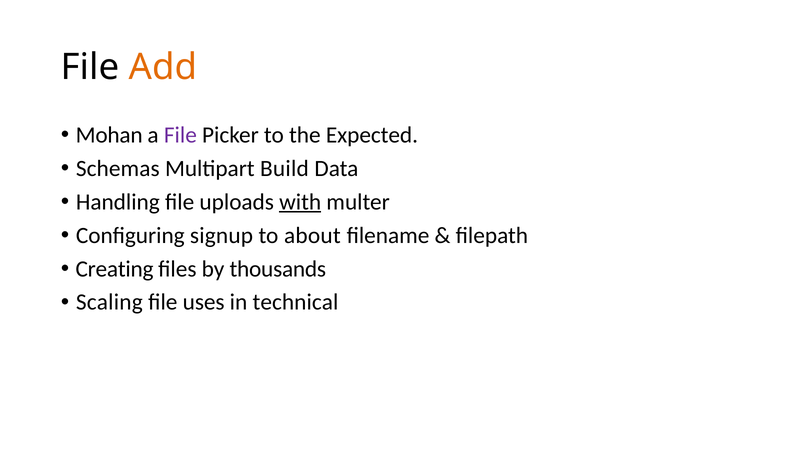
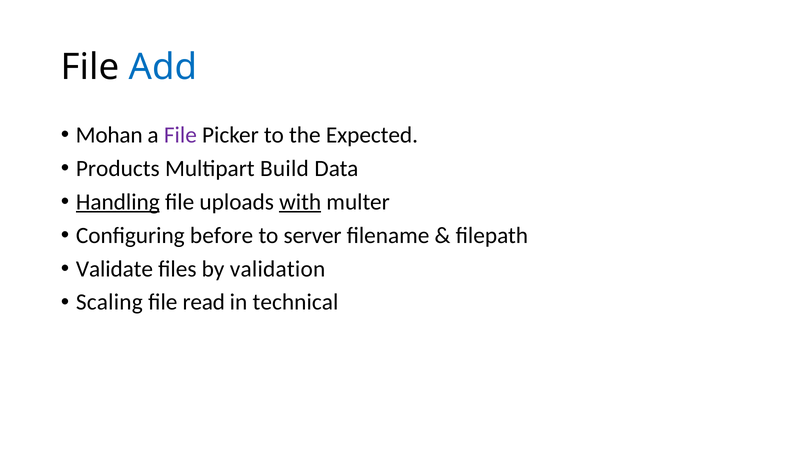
Add colour: orange -> blue (163, 67)
Schemas: Schemas -> Products (118, 169)
Handling underline: none -> present (118, 202)
signup: signup -> before (222, 236)
about: about -> server (313, 236)
Creating: Creating -> Validate (114, 269)
thousands: thousands -> validation (278, 269)
uses: uses -> read (204, 303)
